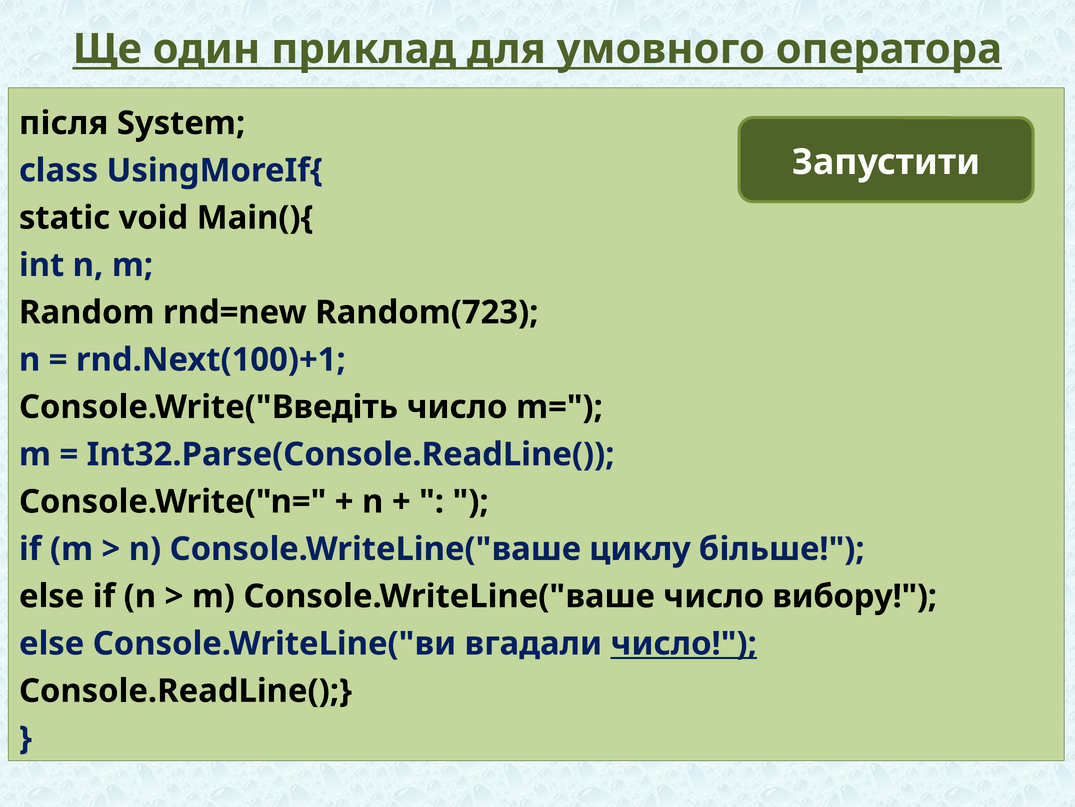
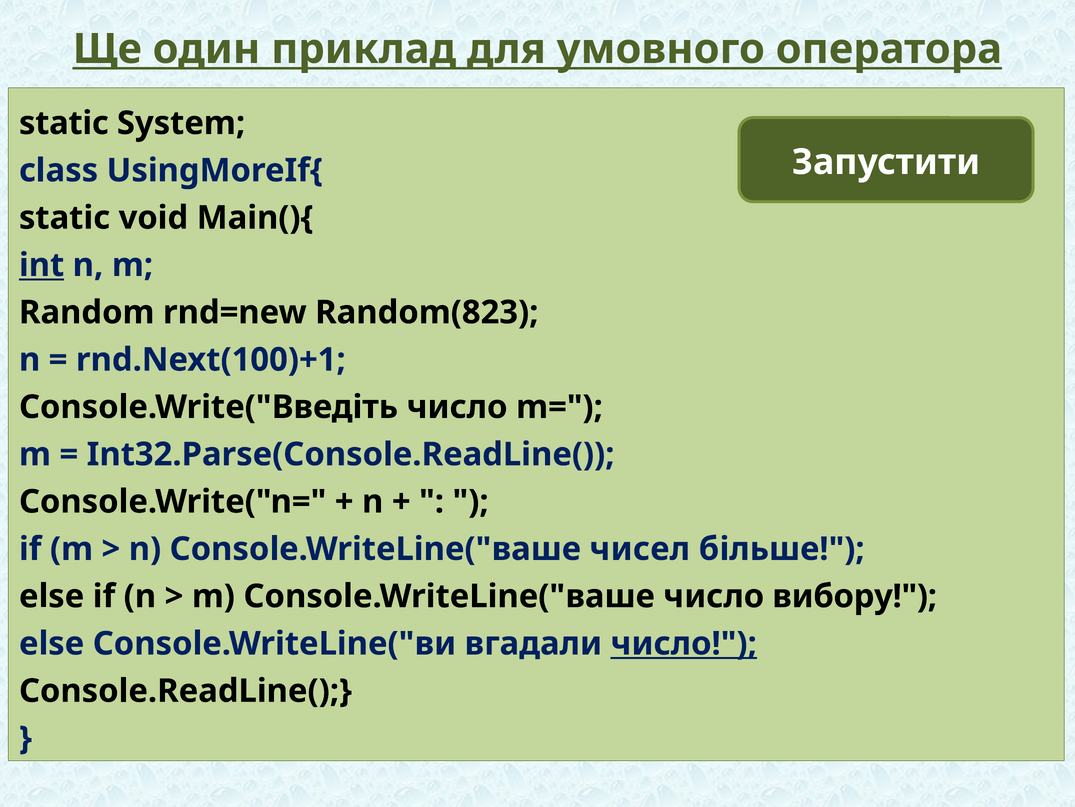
після: після -> static (64, 123)
int underline: none -> present (42, 265)
Random(723: Random(723 -> Random(823 (427, 312)
циклу: циклу -> чисел (640, 549)
